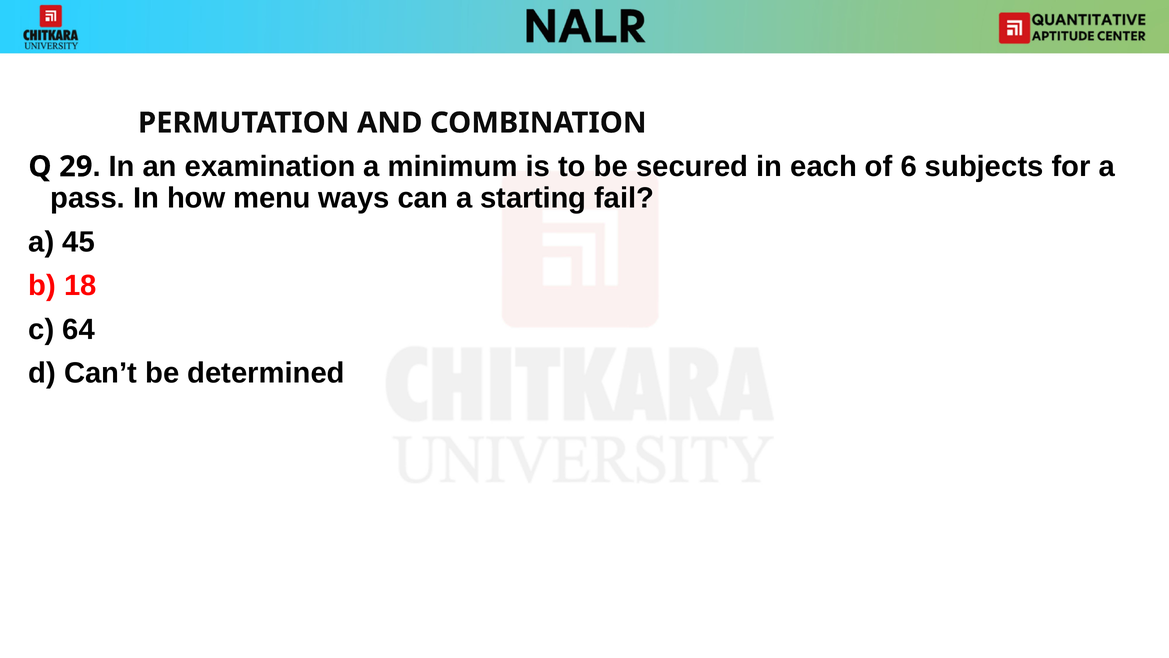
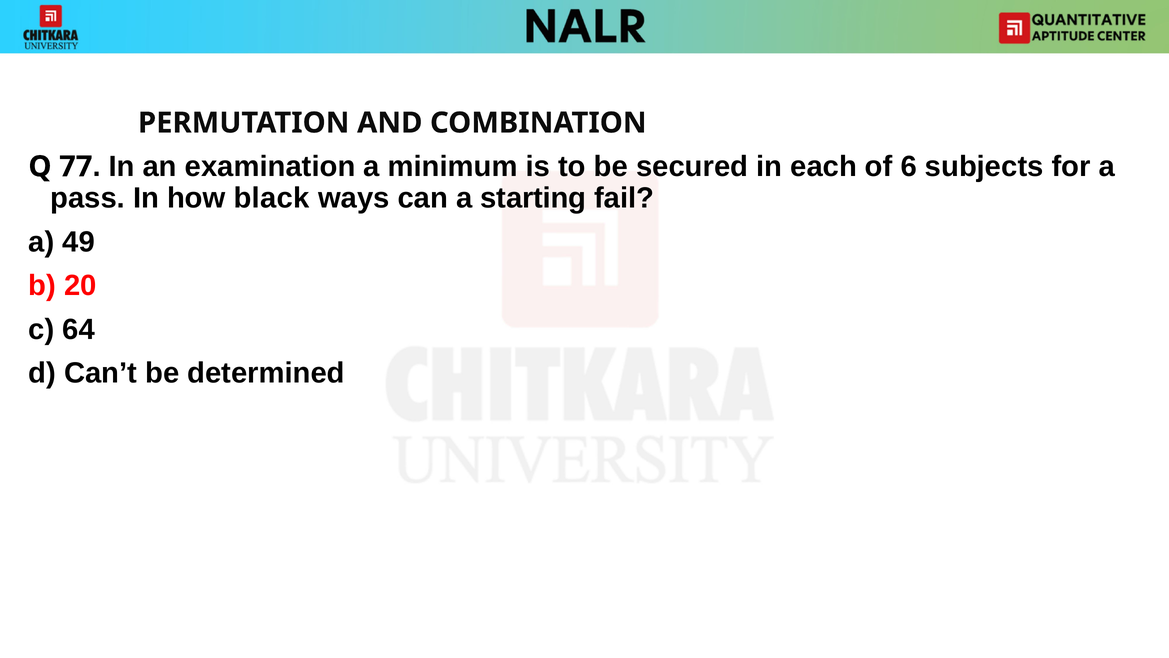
29: 29 -> 77 (76, 167)
menu: menu -> black (272, 198)
45: 45 -> 49 (79, 242)
18: 18 -> 20 (80, 286)
